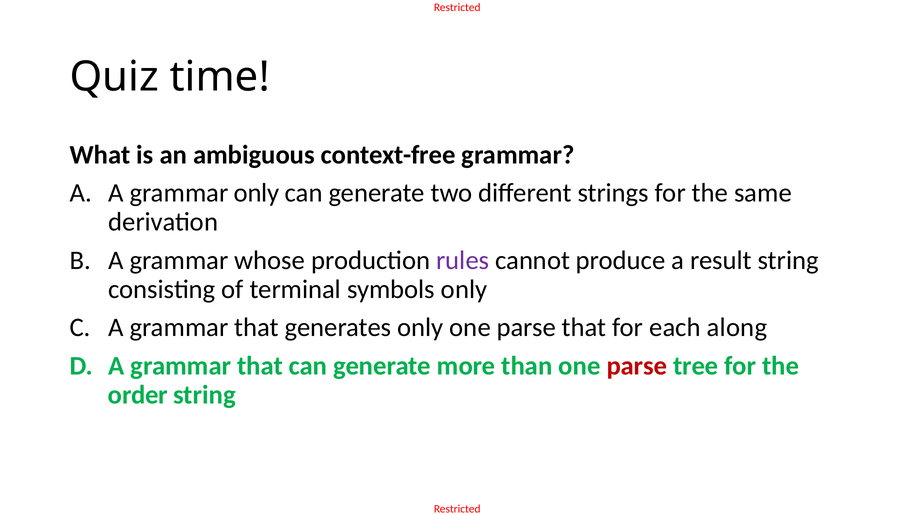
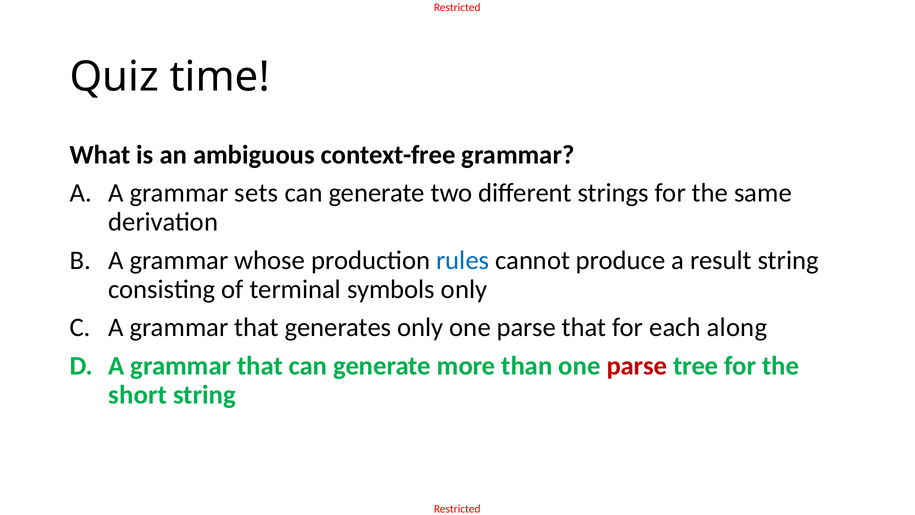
grammar only: only -> sets (256, 193)
rules colour: purple -> blue (463, 260)
order: order -> short (138, 395)
